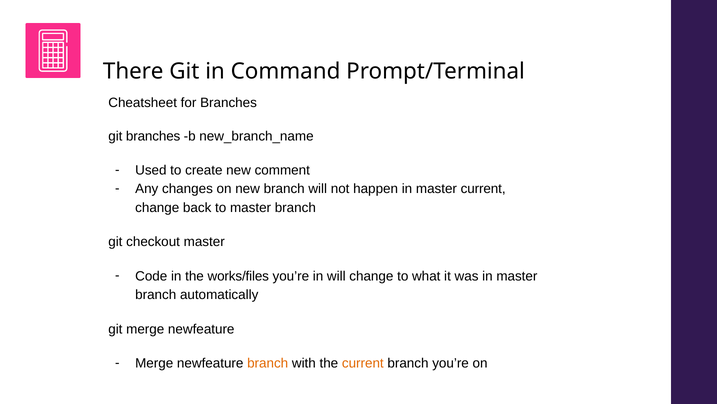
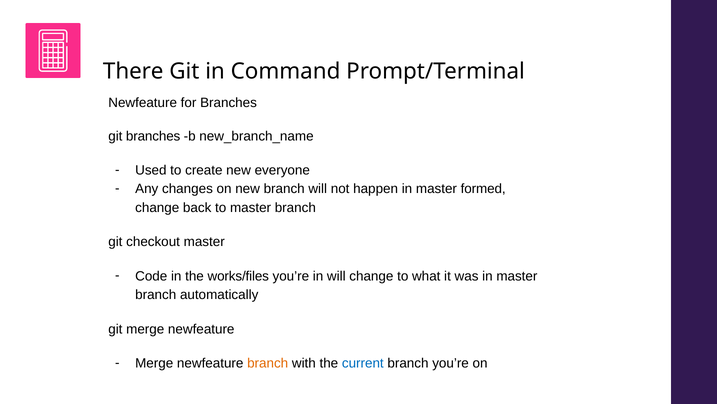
Cheatsheet: Cheatsheet -> Newfeature (143, 102)
comment: comment -> everyone (282, 170)
master current: current -> formed (483, 189)
current colour: orange -> blue (363, 363)
